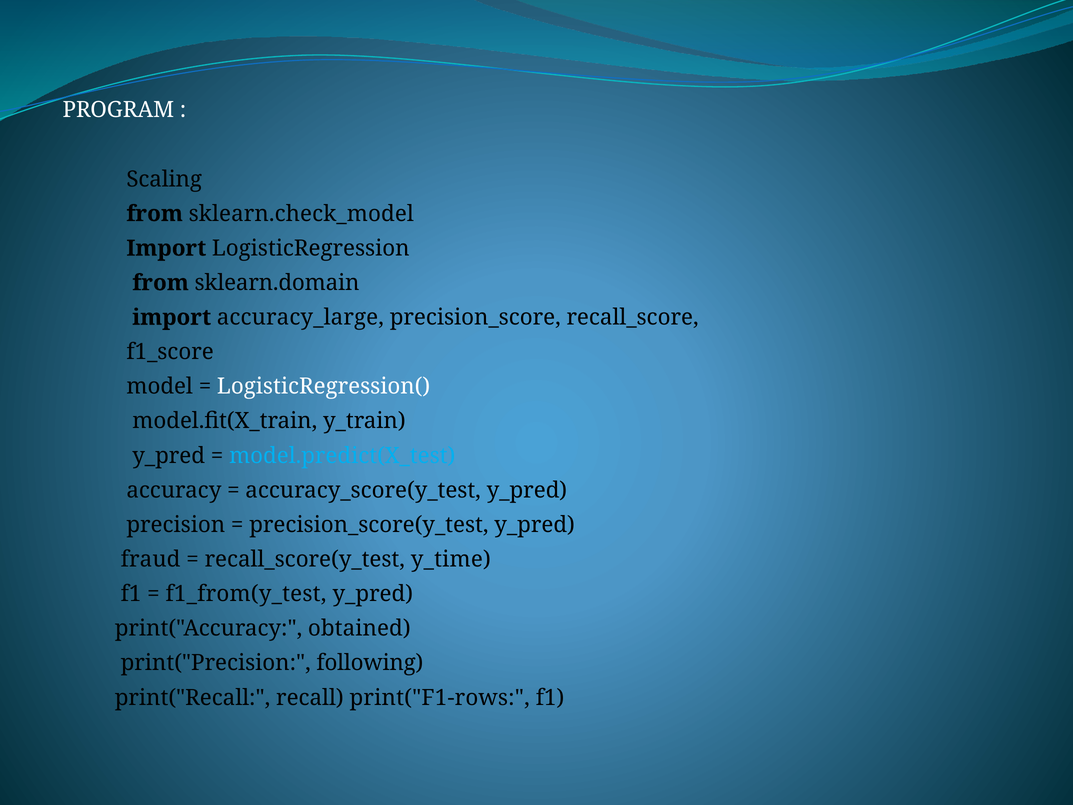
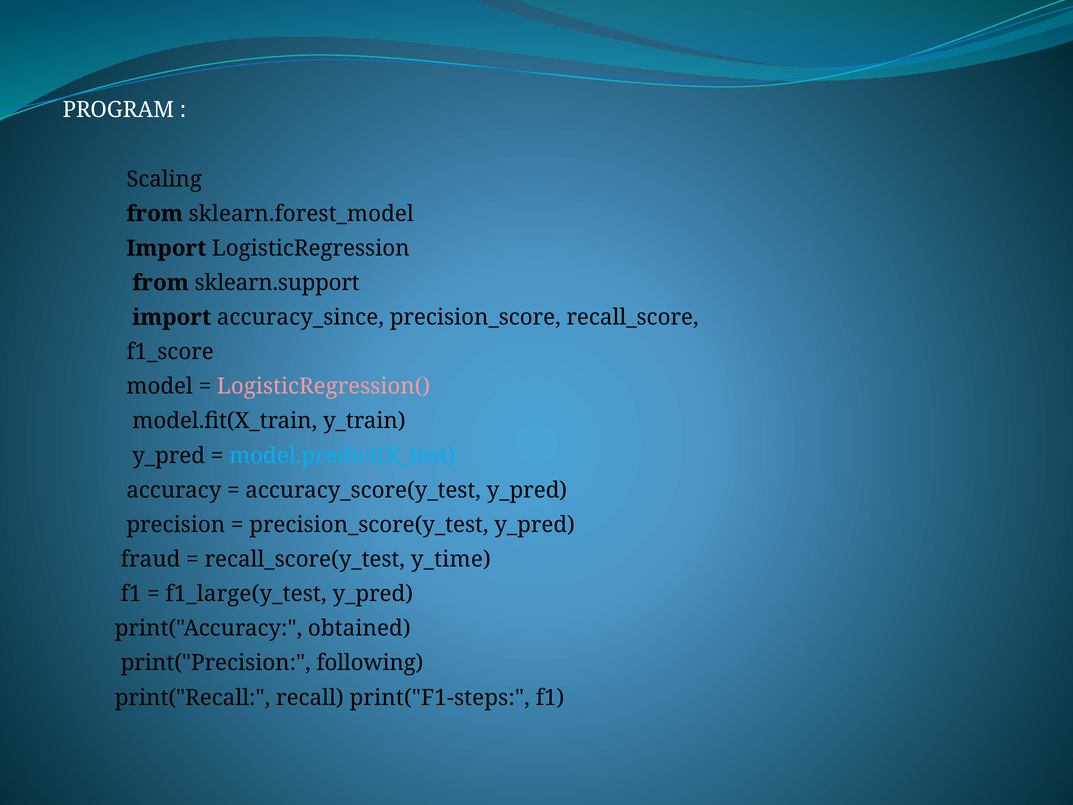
sklearn.check_model: sklearn.check_model -> sklearn.forest_model (301, 214)
sklearn.domain: sklearn.domain -> sklearn.support (277, 283)
accuracy_large: accuracy_large -> accuracy_since (300, 317)
LogisticRegression( colour: white -> pink (324, 386)
f1_from(y_test: f1_from(y_test -> f1_large(y_test (246, 594)
print("F1-rows: print("F1-rows -> print("F1-steps (440, 697)
